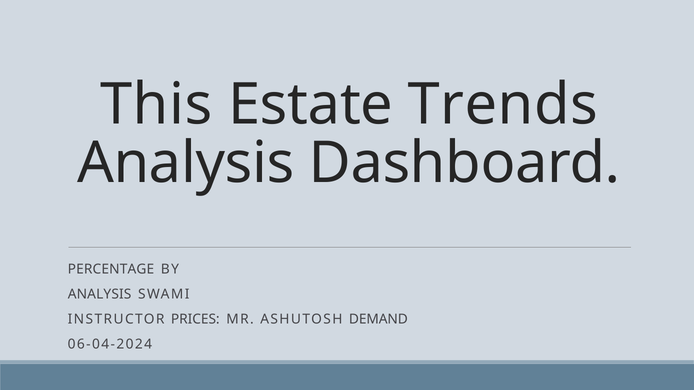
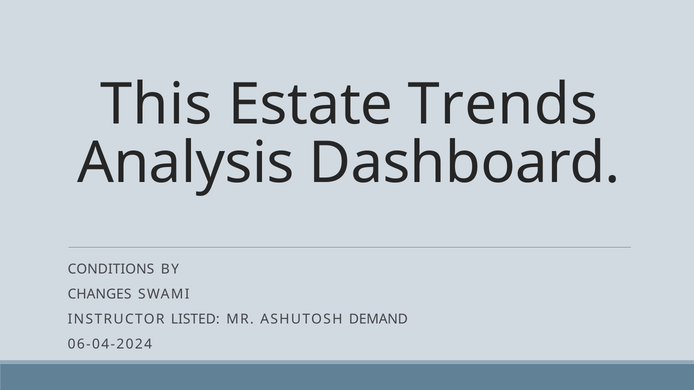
PERCENTAGE: PERCENTAGE -> CONDITIONS (111, 269)
ANALYSIS: ANALYSIS -> CHANGES (100, 294)
PRICES: PRICES -> LISTED (195, 319)
